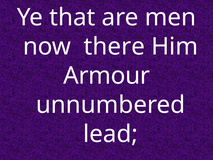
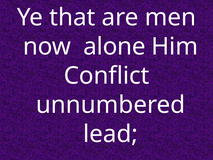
there: there -> alone (114, 46)
Armour: Armour -> Conflict (107, 76)
